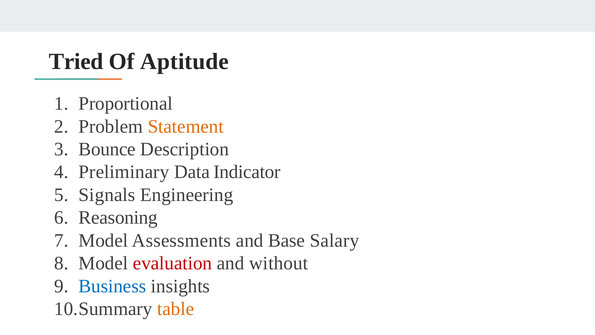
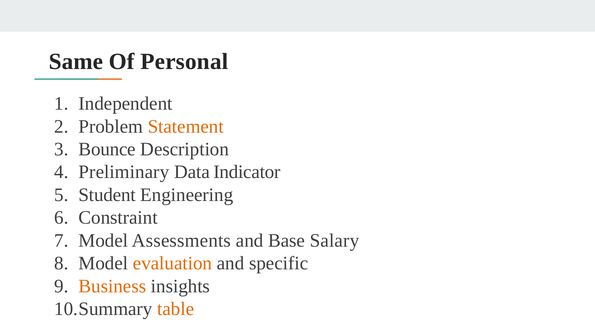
Tried: Tried -> Same (76, 62)
Aptitude: Aptitude -> Personal (184, 62)
Proportional: Proportional -> Independent (126, 104)
Signals: Signals -> Student (107, 195)
Reasoning: Reasoning -> Constraint (118, 217)
evaluation colour: red -> orange (172, 263)
without: without -> specific (279, 263)
Business colour: blue -> orange (112, 286)
